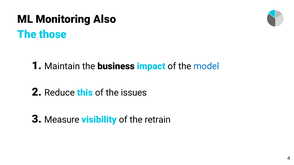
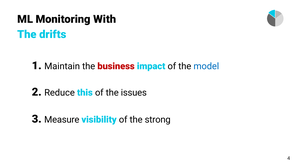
Also: Also -> With (105, 19)
those: those -> drifts (53, 35)
business colour: black -> red (116, 66)
retrain: retrain -> strong (158, 120)
